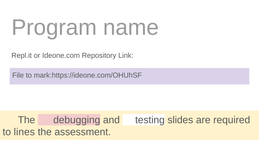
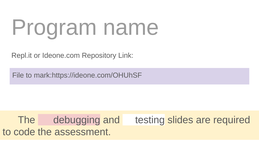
lines: lines -> code (24, 132)
